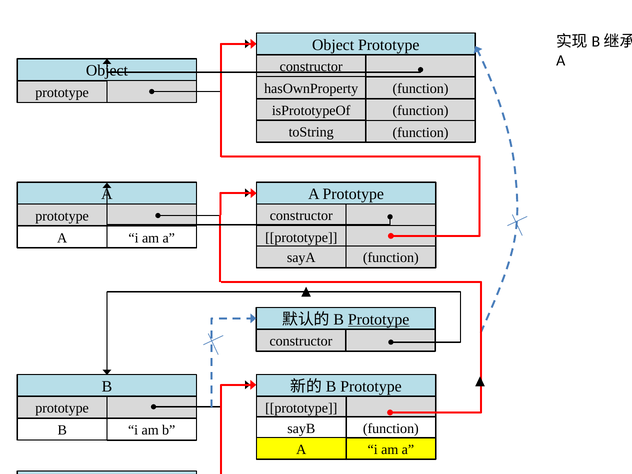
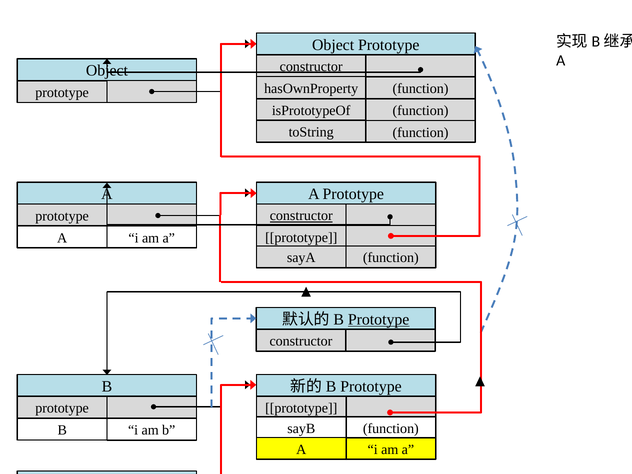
constructor underline: none -> present (301, 216)
